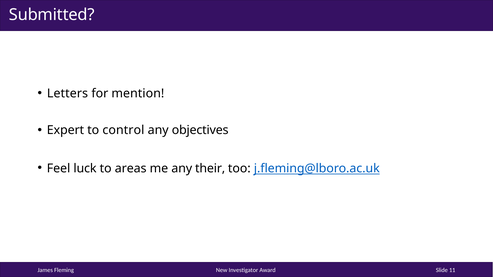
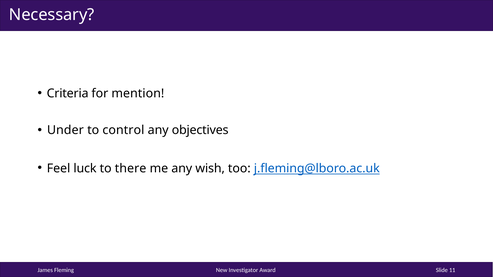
Submitted: Submitted -> Necessary (52, 15)
Letters: Letters -> Criteria (68, 93)
Expert: Expert -> Under (65, 130)
areas: areas -> there (131, 169)
their: their -> wish (210, 169)
